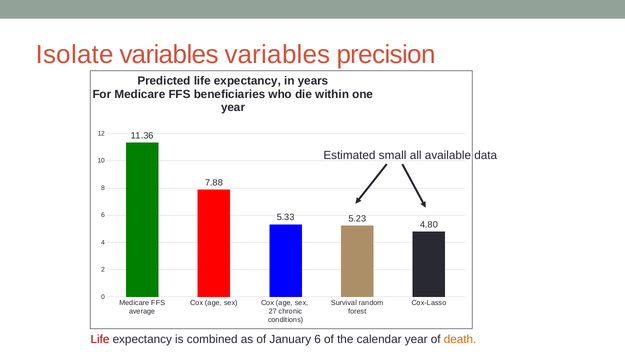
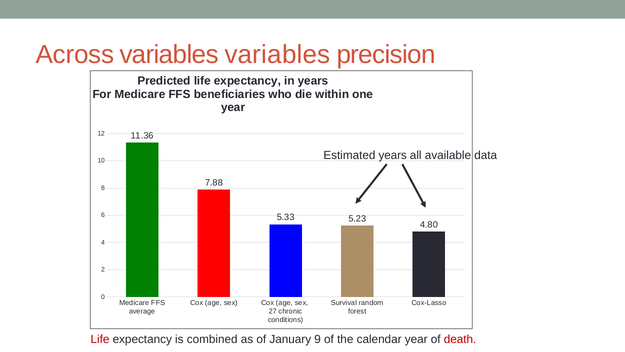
Isolate: Isolate -> Across (75, 55)
Estimated small: small -> years (393, 155)
January 6: 6 -> 9 (318, 339)
death colour: orange -> red (460, 339)
